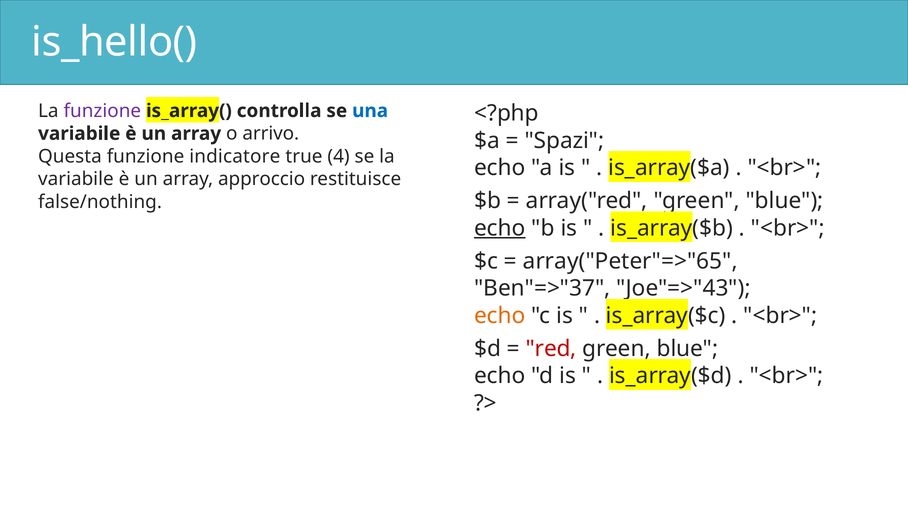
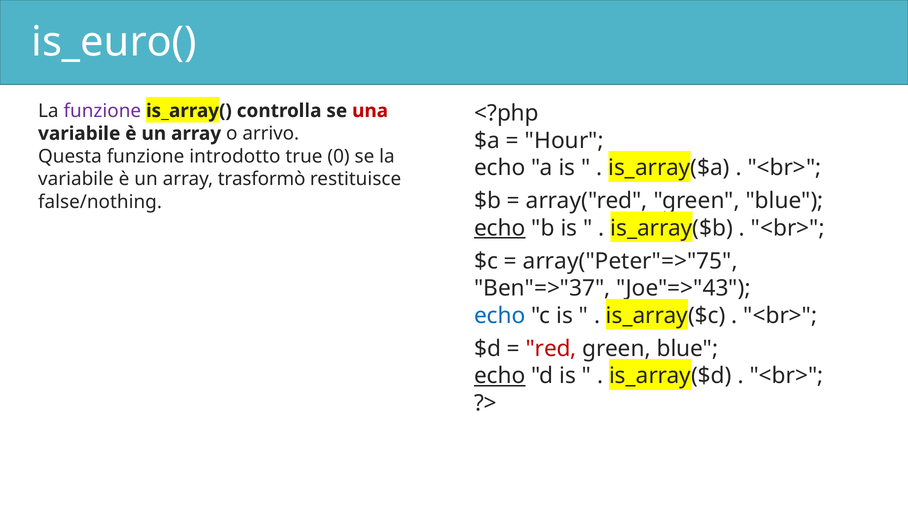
is_hello(: is_hello( -> is_euro( (114, 42)
una colour: blue -> red (370, 111)
Spazi: Spazi -> Hour (564, 141)
indicatore: indicatore -> introdotto (235, 156)
4: 4 -> 0 (339, 156)
approccio: approccio -> trasformò (262, 179)
array("Peter"=>"65: array("Peter"=>"65 -> array("Peter"=>"75 (630, 261)
echo colour: orange -> blue (500, 315)
echo underline: none -> present (500, 376)
